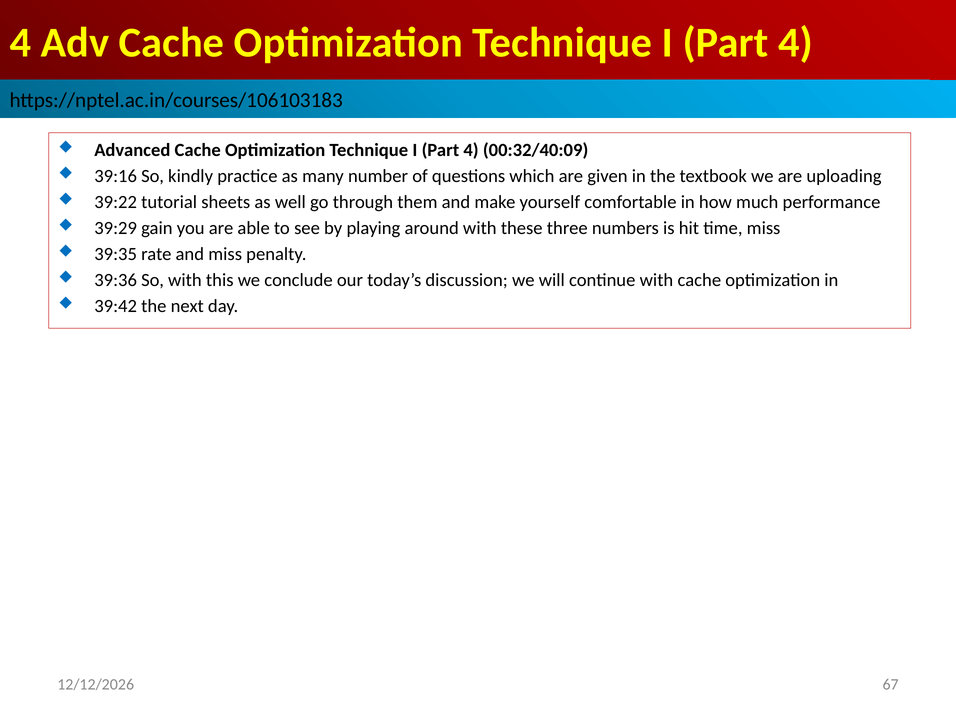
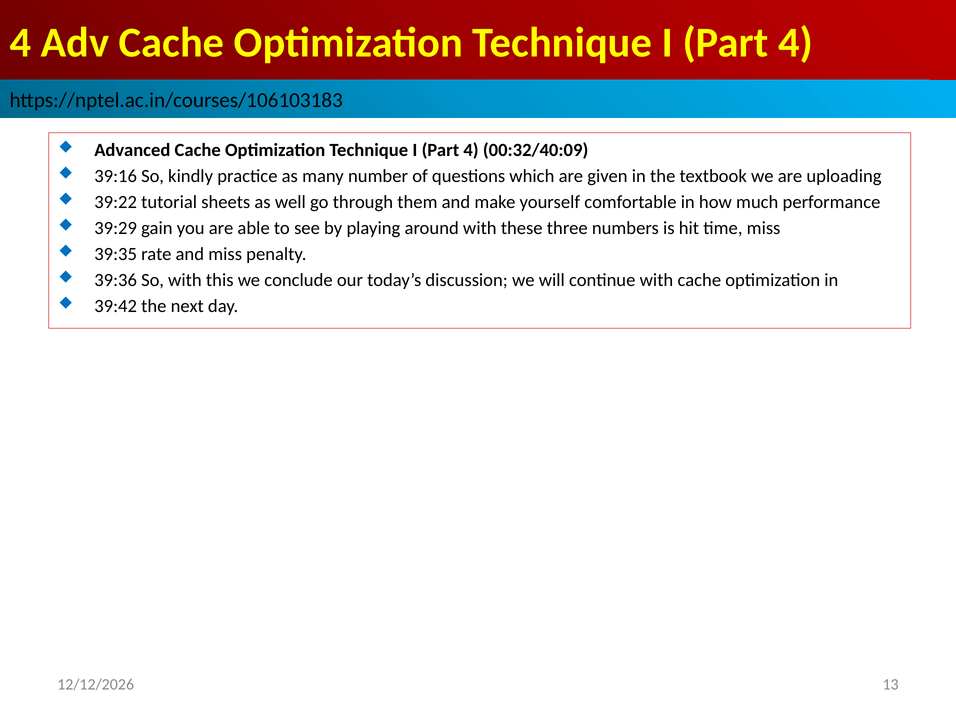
67: 67 -> 13 (891, 685)
